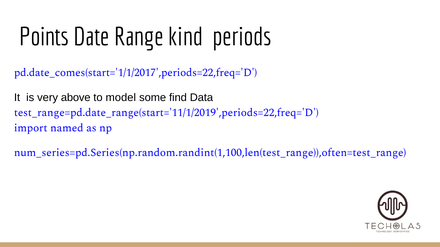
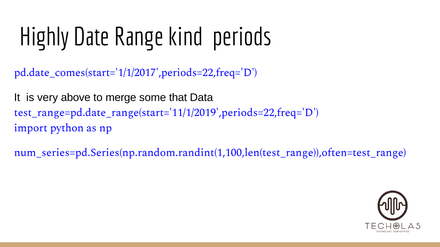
Points: Points -> Highly (44, 37)
model: model -> merge (121, 98)
find: find -> that (178, 98)
named: named -> python (67, 128)
